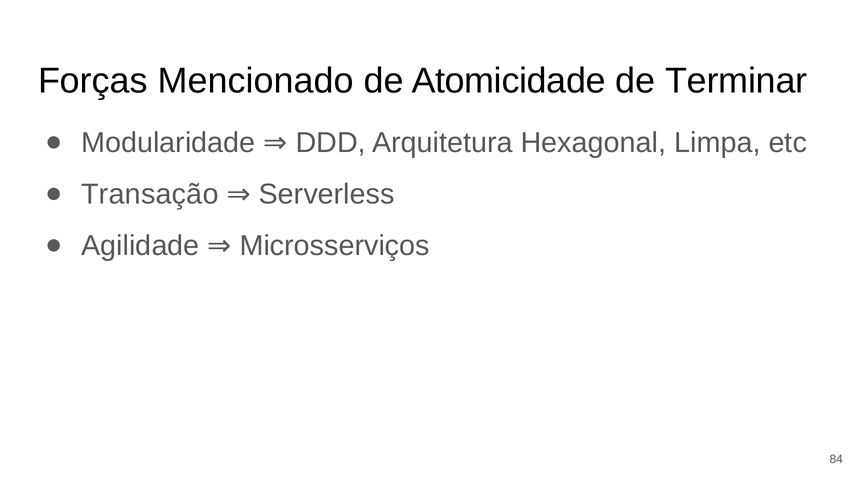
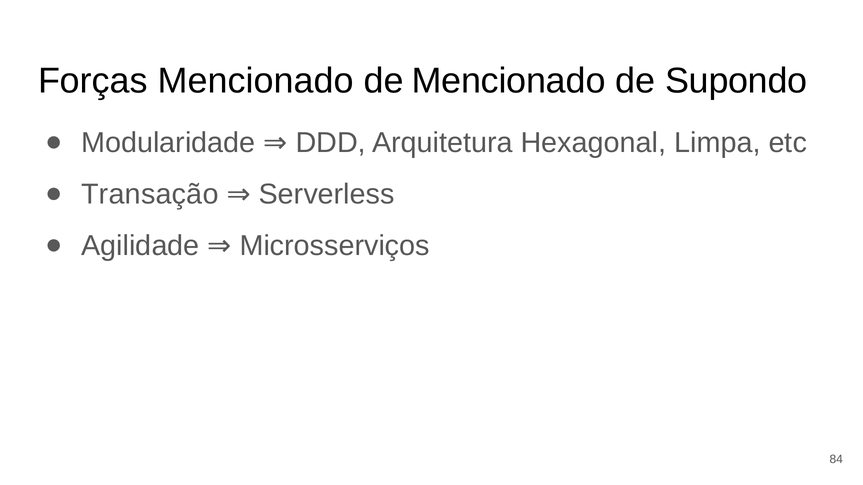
de Atomicidade: Atomicidade -> Mencionado (509, 81)
Terminar: Terminar -> Supondo (736, 81)
